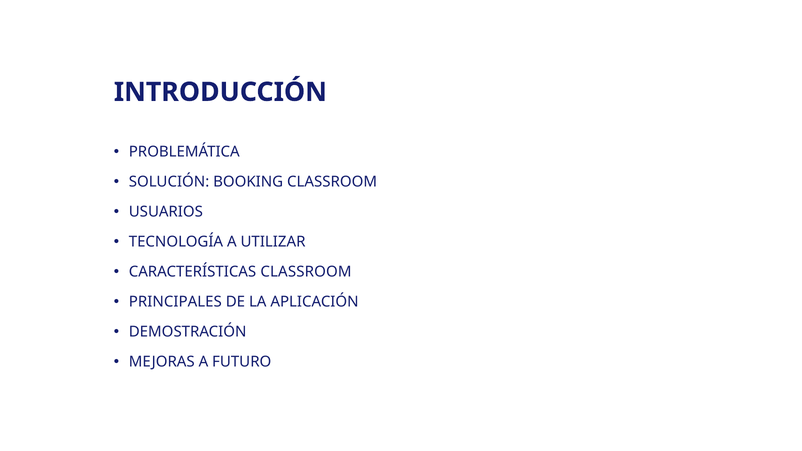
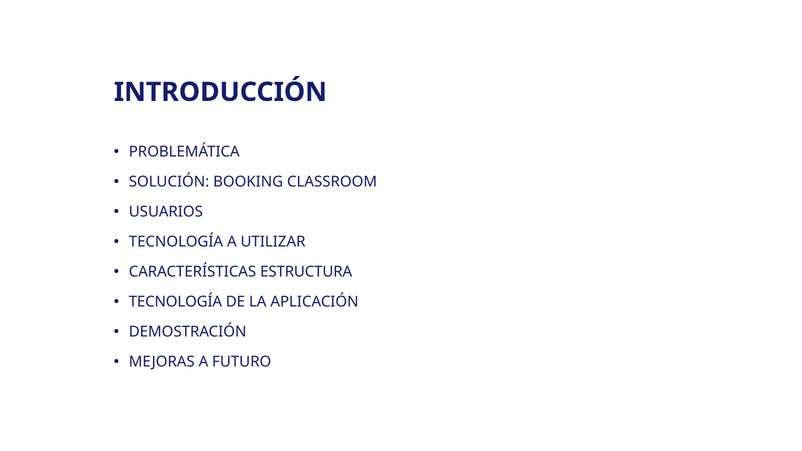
CARACTERÍSTICAS CLASSROOM: CLASSROOM -> ESTRUCTURA (306, 272)
PRINCIPALES: PRINCIPALES -> TECNOLOGÍA (175, 302)
